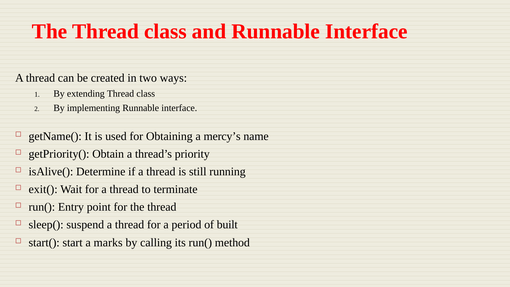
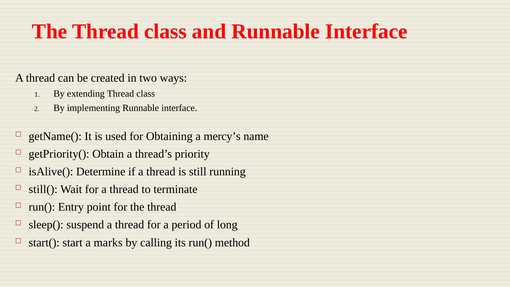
exit(: exit( -> still( (43, 189)
built: built -> long (227, 225)
